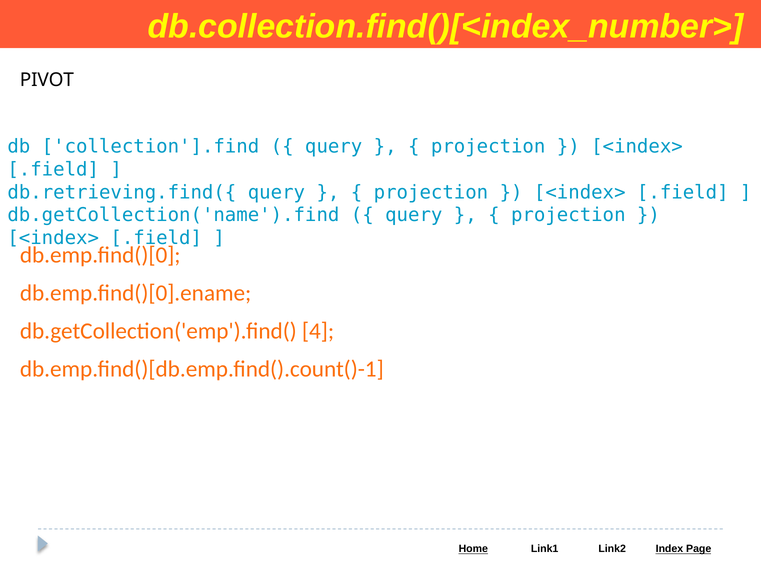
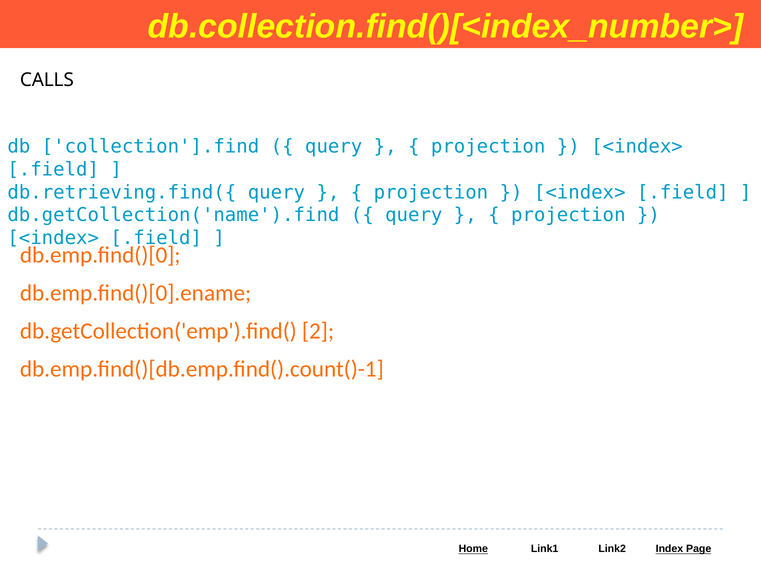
PIVOT: PIVOT -> CALLS (47, 80)
4: 4 -> 2 (318, 331)
